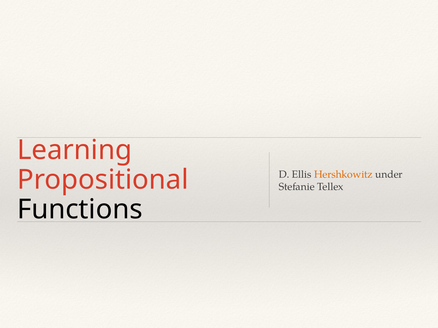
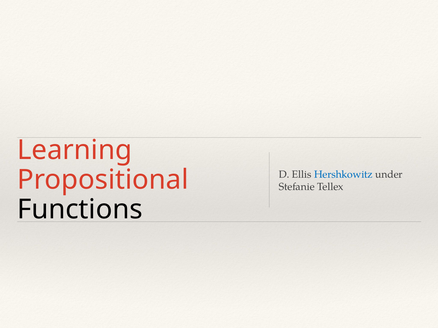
Hershkowitz colour: orange -> blue (343, 175)
